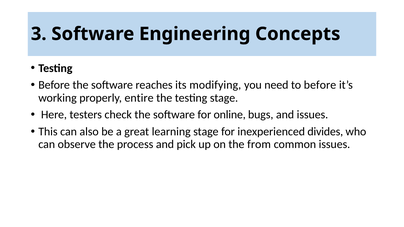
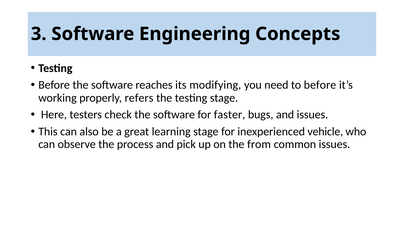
entire: entire -> refers (139, 98)
online: online -> faster (230, 115)
divides: divides -> vehicle (325, 132)
